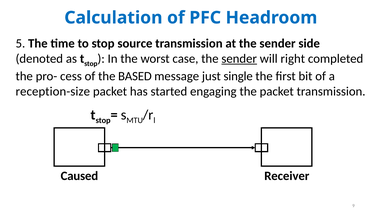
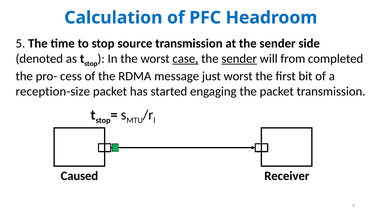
case underline: none -> present (185, 59)
right: right -> from (293, 59)
BASED: BASED -> RDMA (135, 76)
just single: single -> worst (238, 76)
